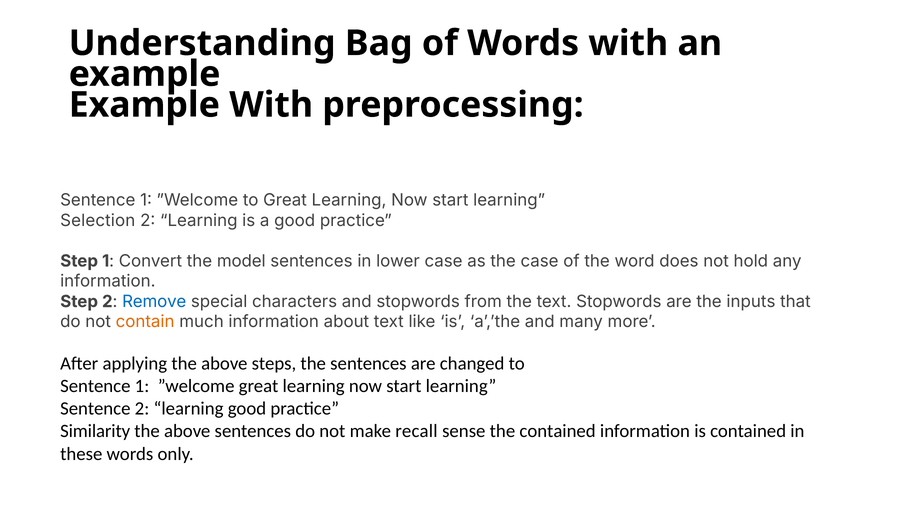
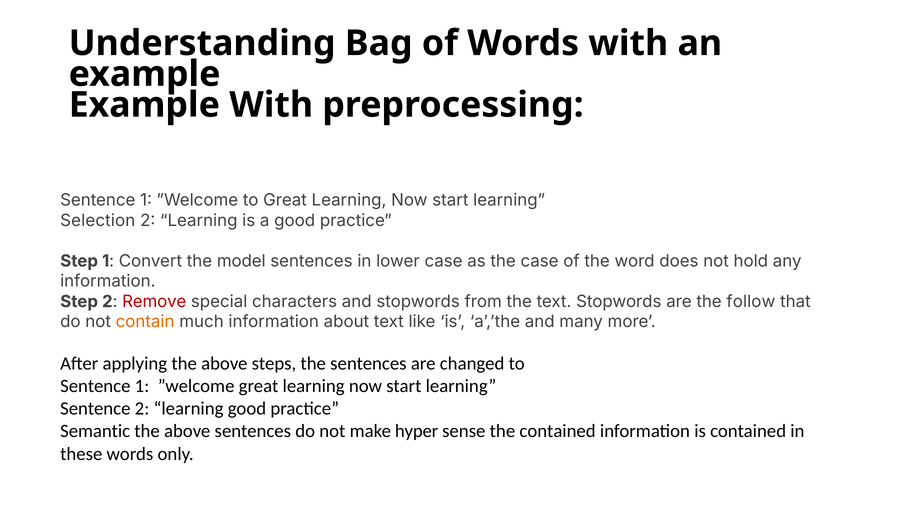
Remove colour: blue -> red (154, 301)
inputs: inputs -> follow (751, 301)
Similarity: Similarity -> Semantic (95, 431)
recall: recall -> hyper (417, 431)
